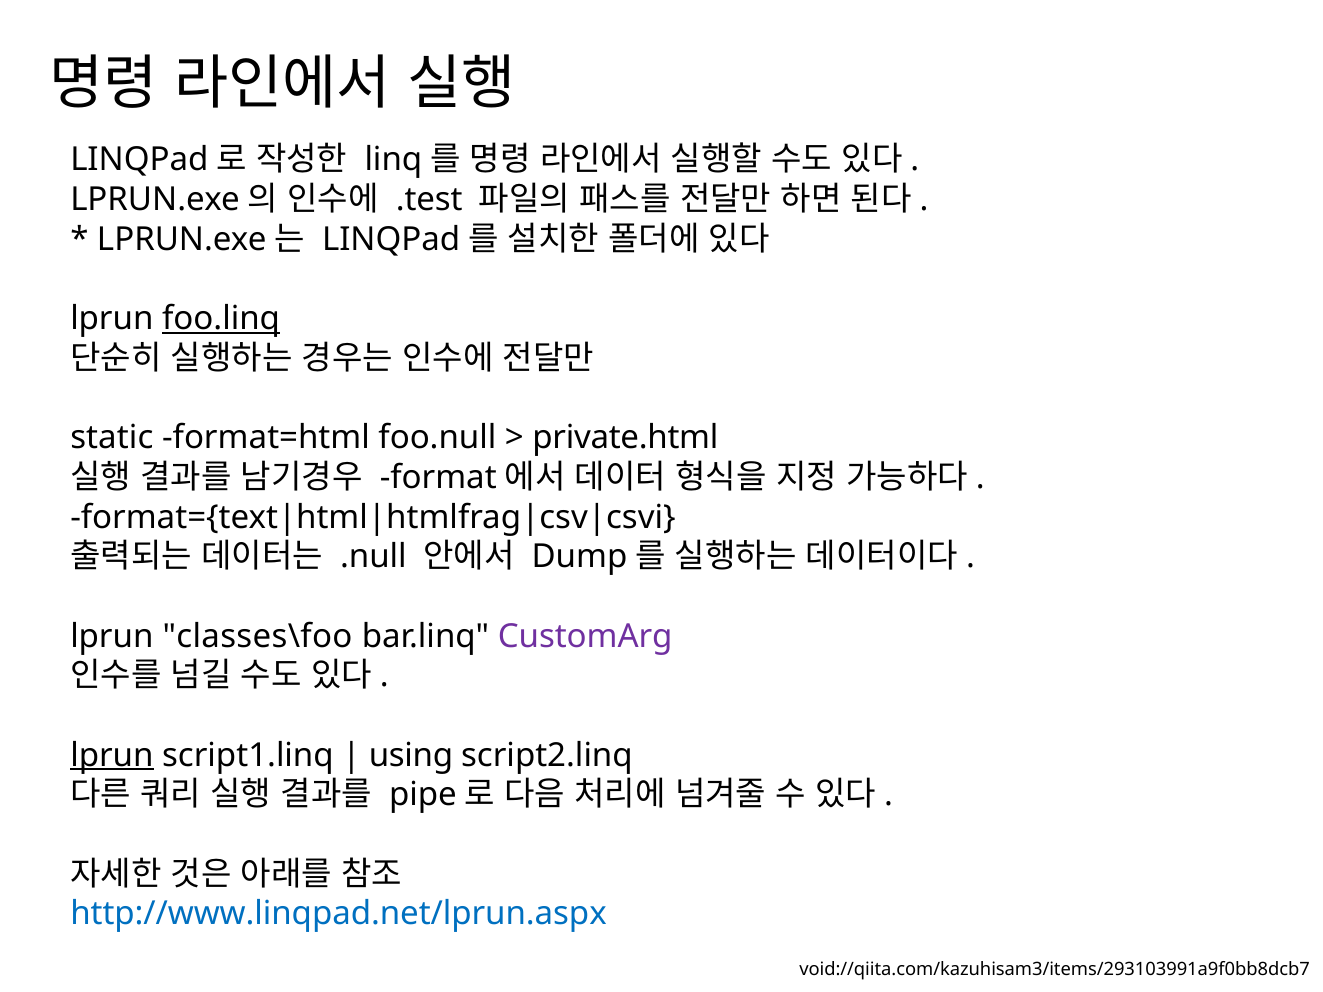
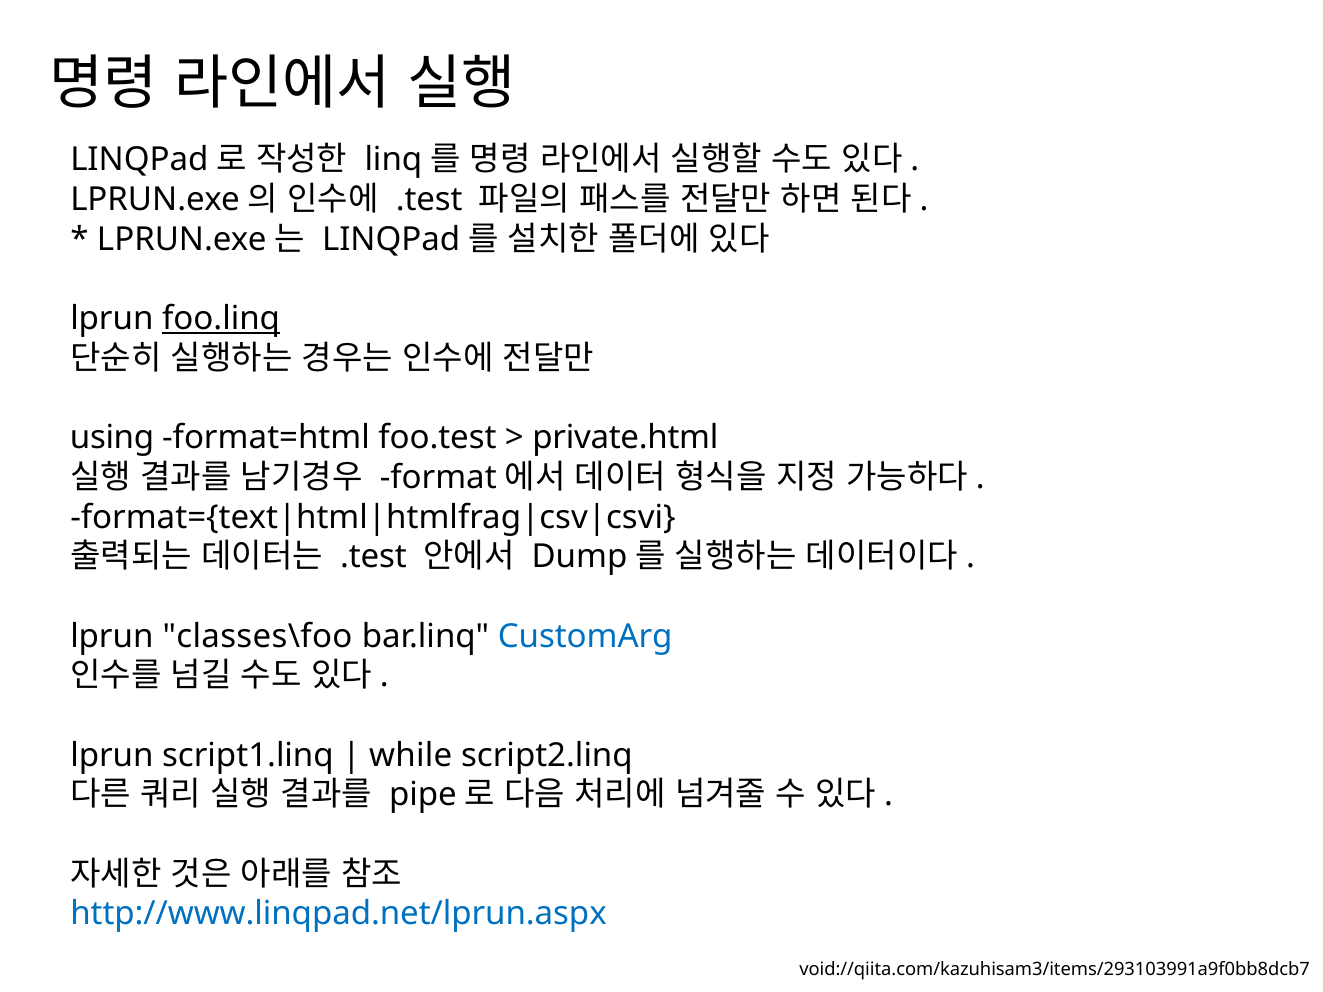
static: static -> using (112, 438)
foo.null: foo.null -> foo.test (437, 438)
.null: .null -> .test (373, 557)
CustomArg colour: purple -> blue (585, 636)
lprun underline: present -> none (112, 755)
using: using -> while (411, 755)
